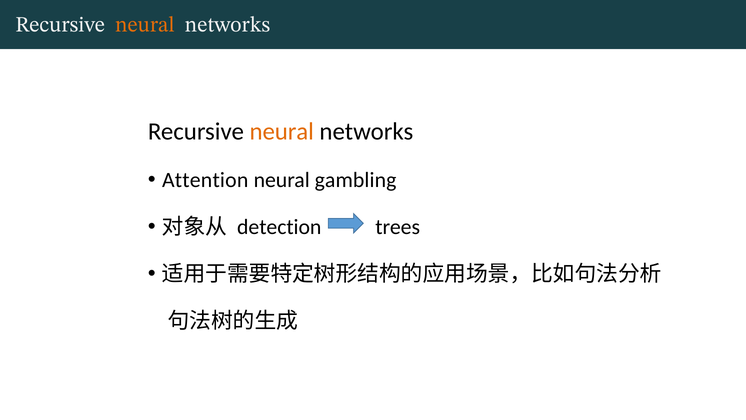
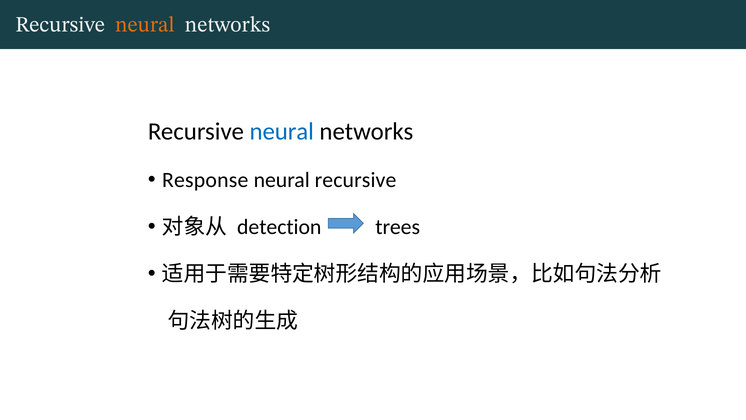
neural colour: orange -> blue (282, 132)
Attention: Attention -> Response (205, 180)
neural gambling: gambling -> recursive (356, 180)
